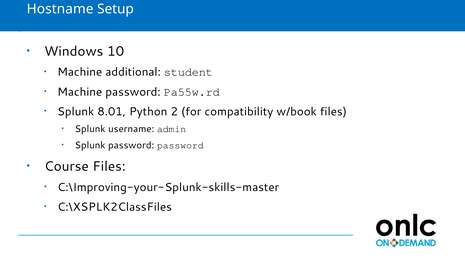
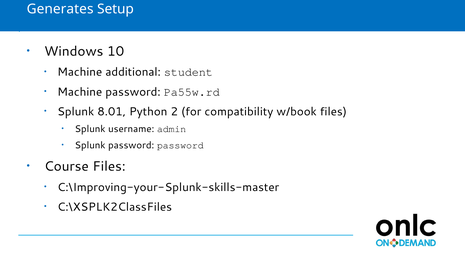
Hostname: Hostname -> Generates (60, 9)
